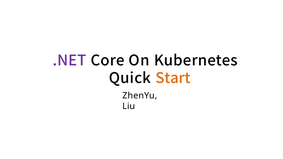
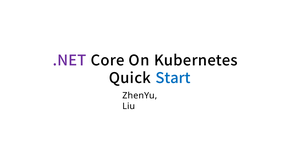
Start colour: orange -> blue (173, 78)
